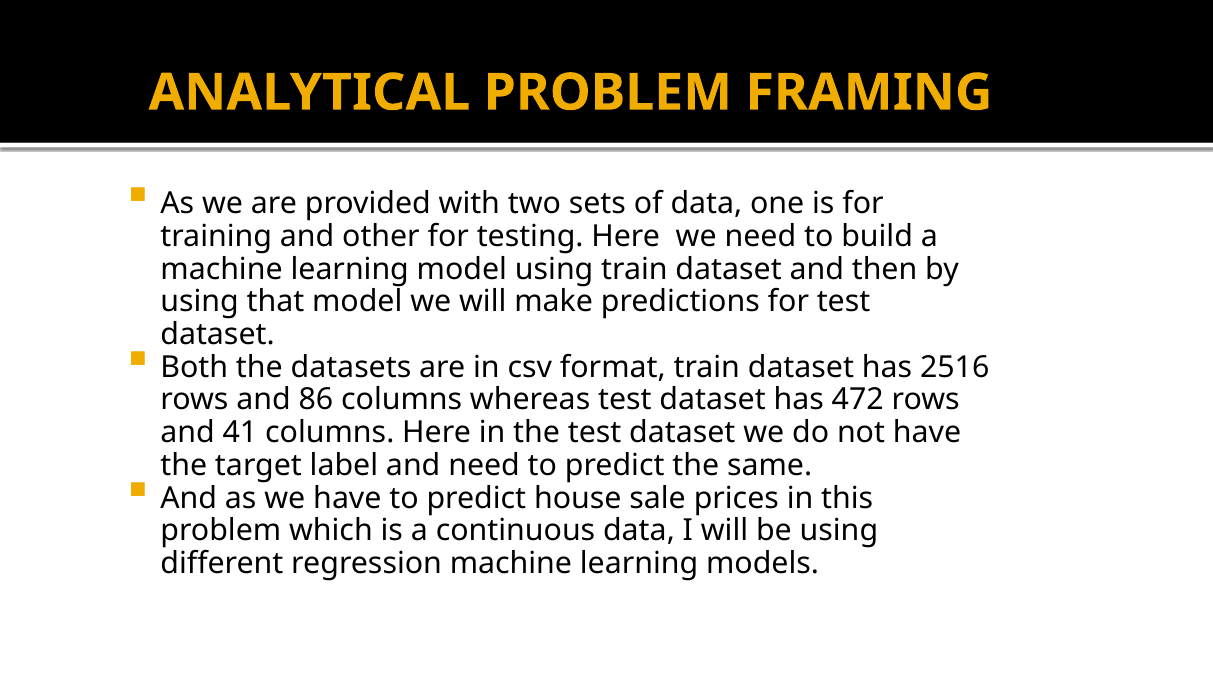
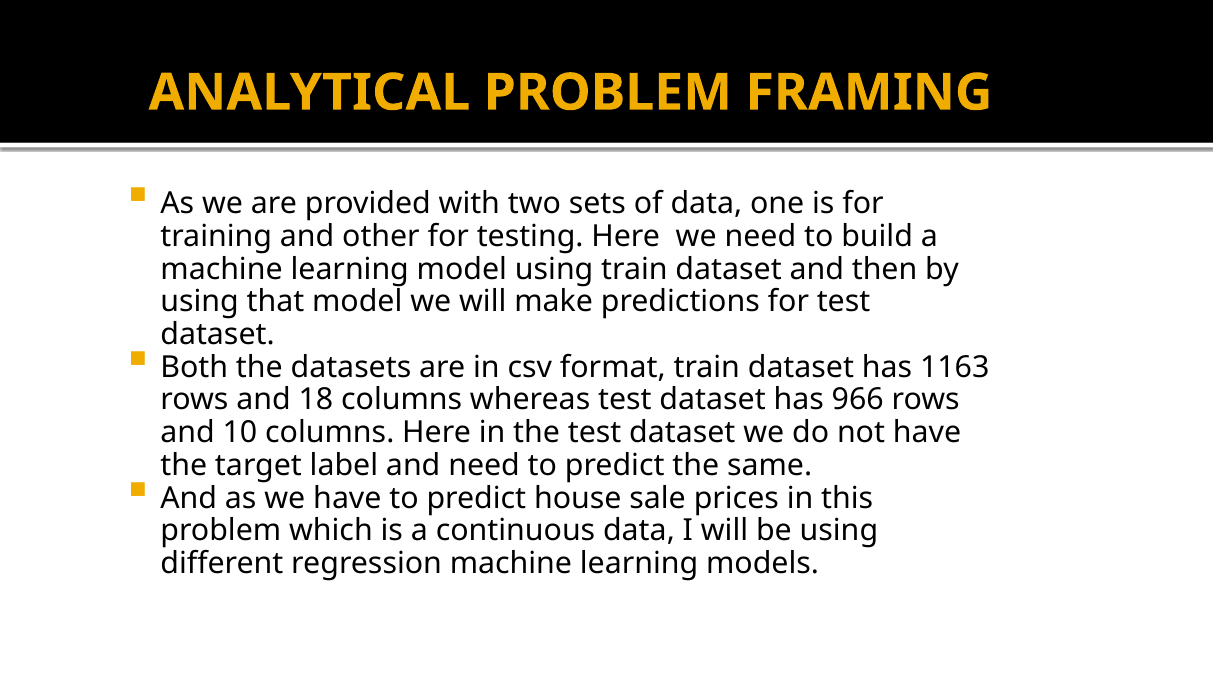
2516: 2516 -> 1163 (955, 367)
86: 86 -> 18 (316, 400)
472: 472 -> 966 (858, 400)
41: 41 -> 10 (240, 433)
